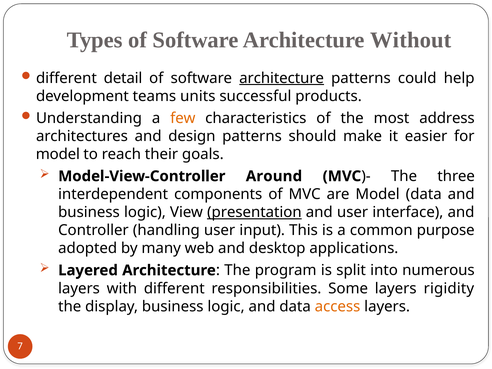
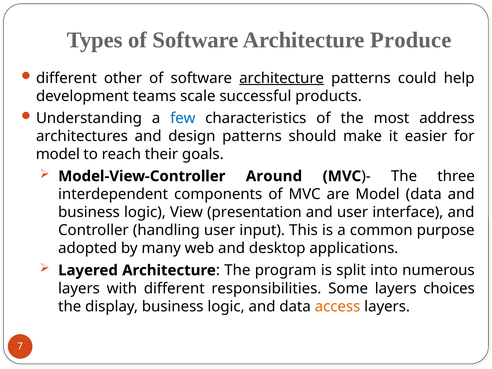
Without: Without -> Produce (411, 40)
detail: detail -> other (123, 78)
units: units -> scale (198, 96)
few colour: orange -> blue (183, 118)
presentation underline: present -> none (254, 212)
rigidity: rigidity -> choices (449, 288)
